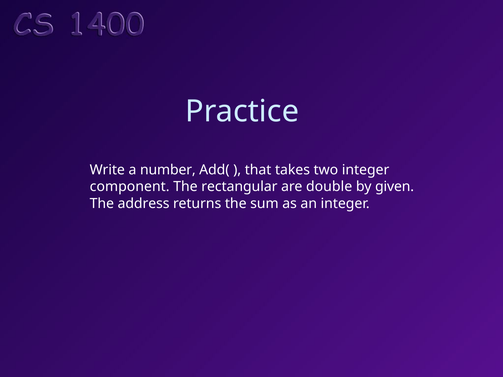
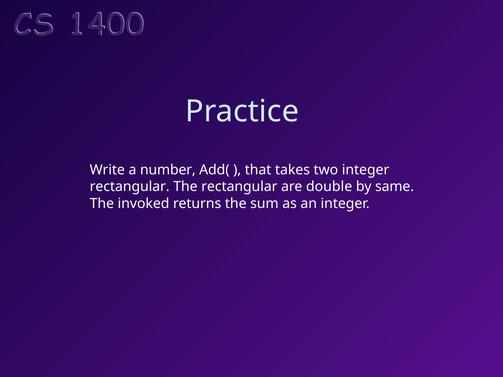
component: component -> rectangular (130, 187)
given: given -> same (395, 187)
address: address -> invoked (144, 204)
